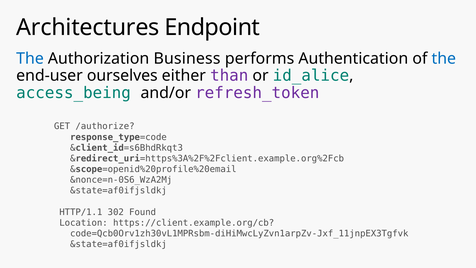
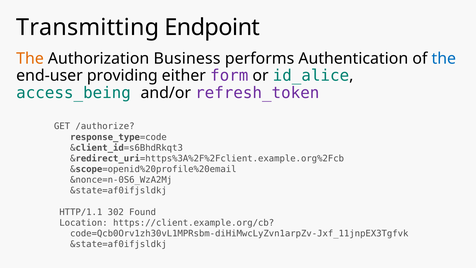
Architectures: Architectures -> Transmitting (88, 27)
The colour: blue -> orange (30, 58)
ourselves: ourselves -> providing (122, 76)
than: than -> form (229, 76)
